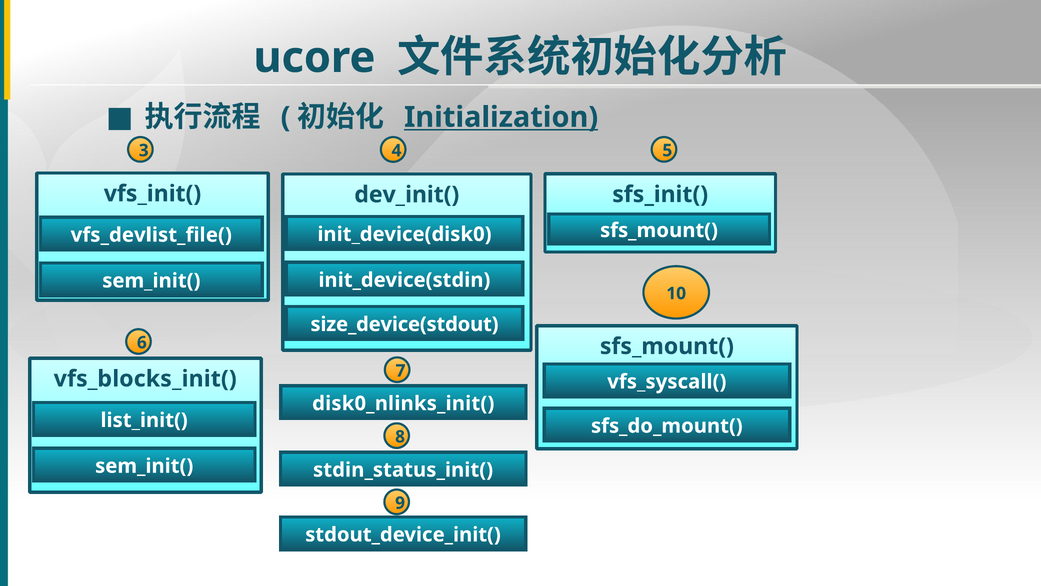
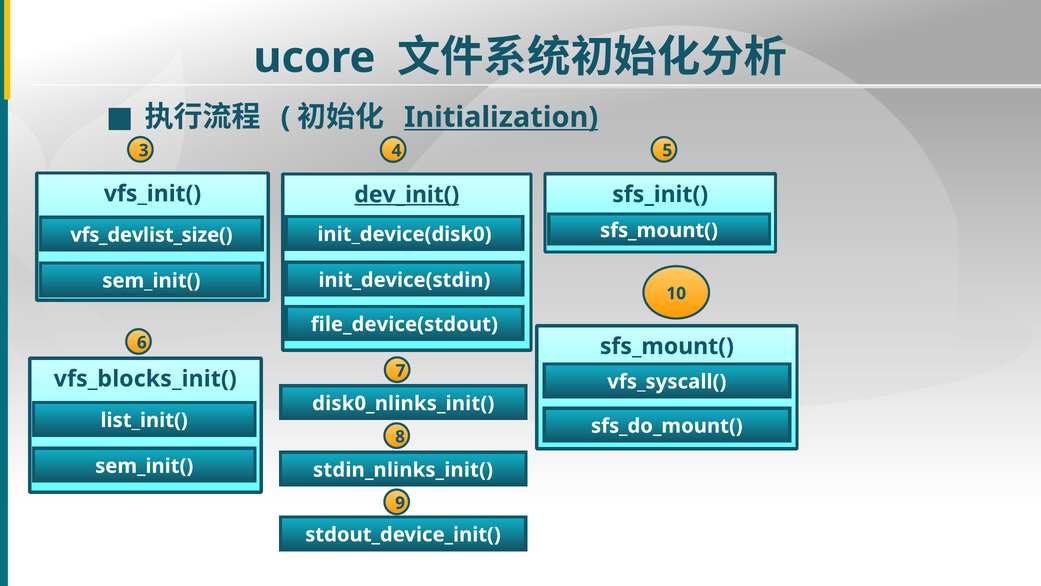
dev_init( underline: none -> present (407, 195)
vfs_devlist_file(: vfs_devlist_file( -> vfs_devlist_size( (151, 235)
size_device(stdout: size_device(stdout -> file_device(stdout (404, 324)
stdin_status_init(: stdin_status_init( -> stdin_nlinks_init( (403, 470)
